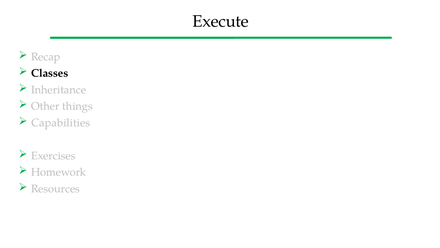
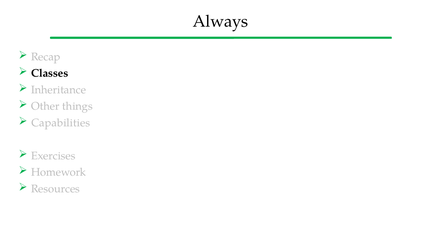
Execute: Execute -> Always (221, 21)
